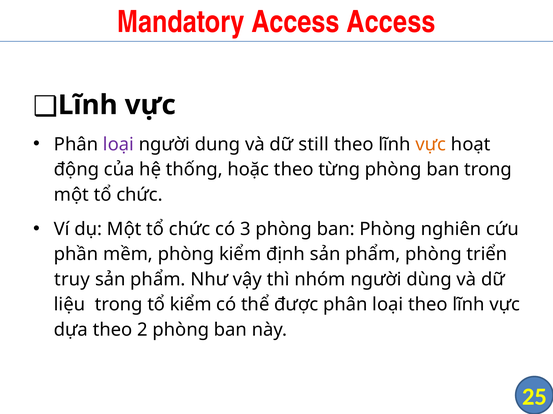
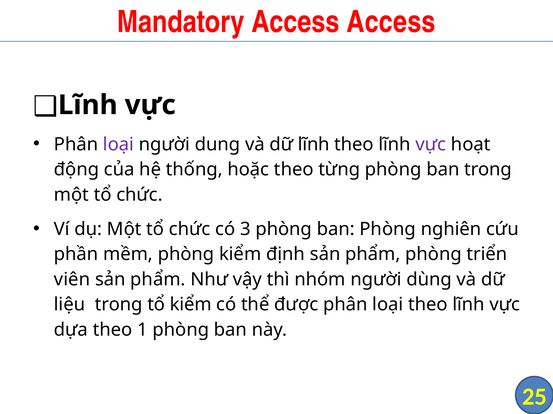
dữ still: still -> lĩnh (314, 145)
vực colour: orange -> purple (431, 145)
truy: truy -> viên (72, 280)
2: 2 -> 1 (142, 330)
